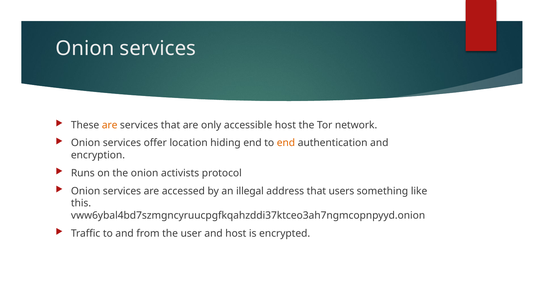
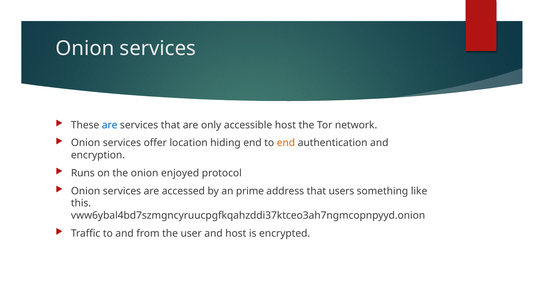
are colour: orange -> blue (110, 125)
activists: activists -> enjoyed (180, 173)
illegal: illegal -> prime (250, 191)
